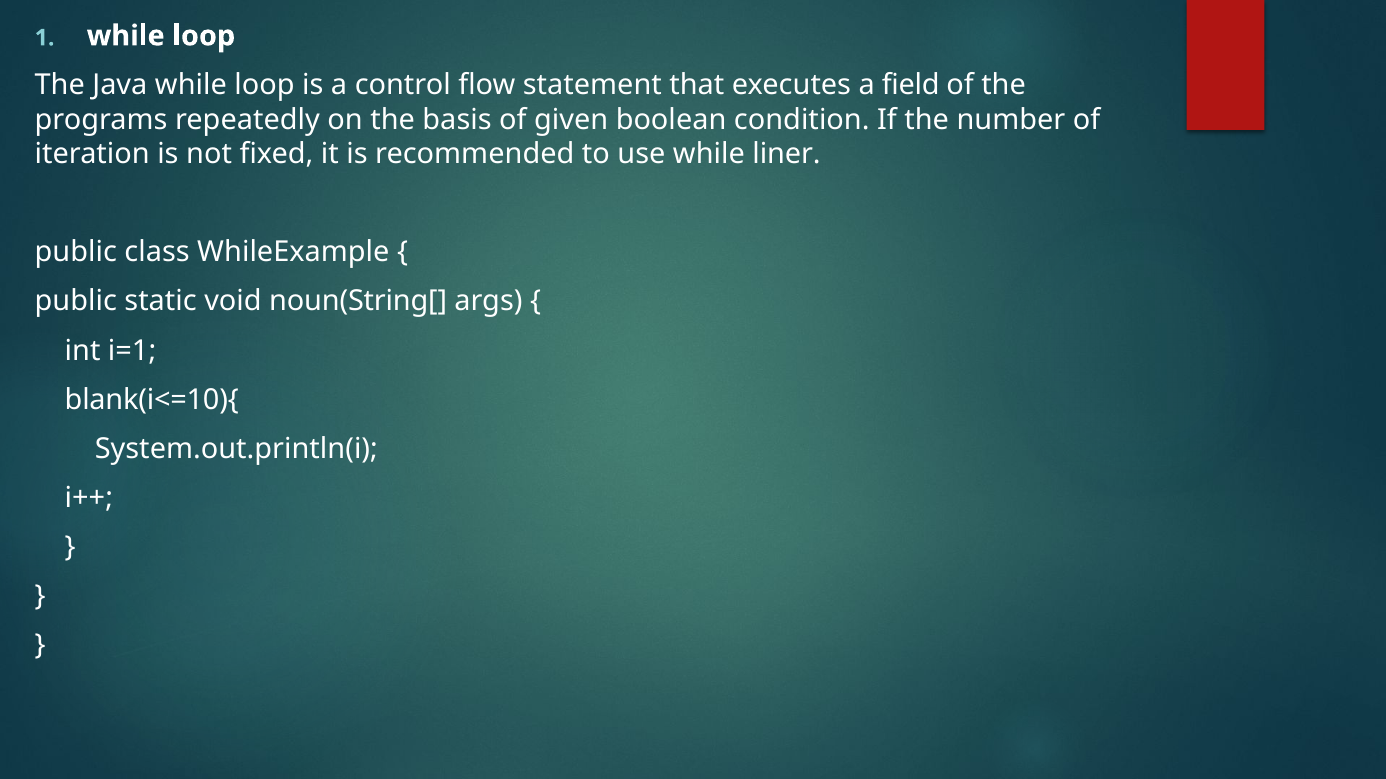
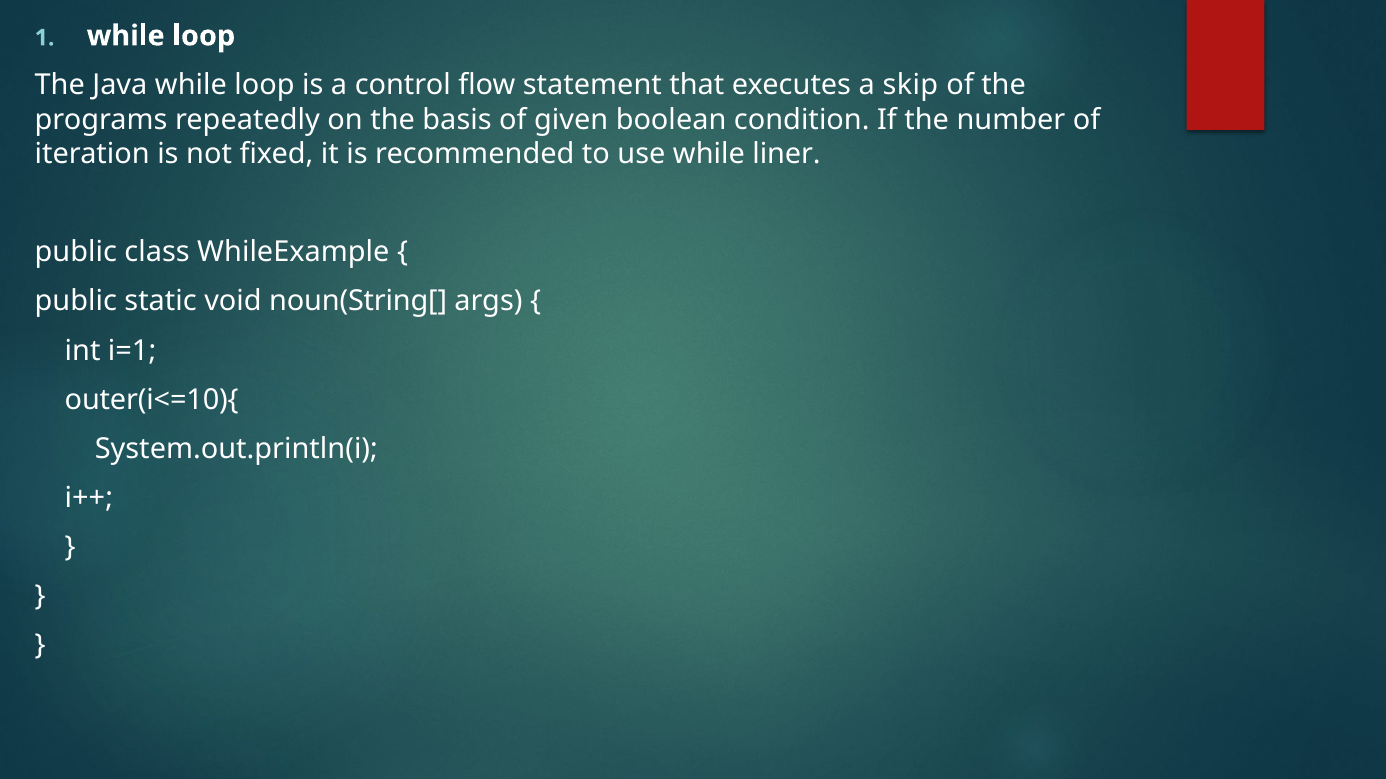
field: field -> skip (910, 85)
blank(i<=10){: blank(i<=10){ -> outer(i<=10){ (152, 400)
